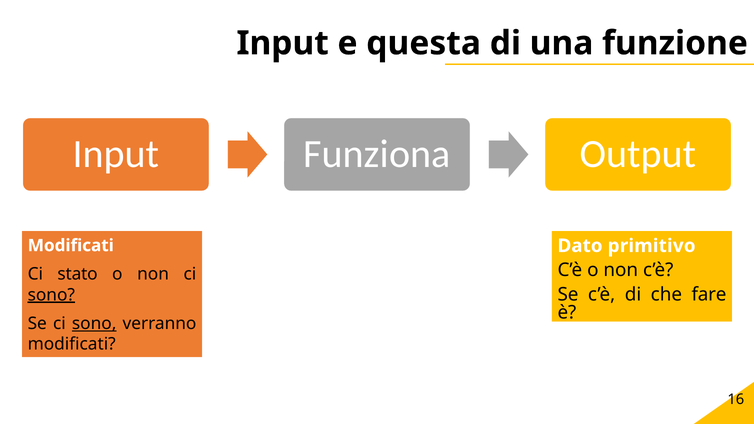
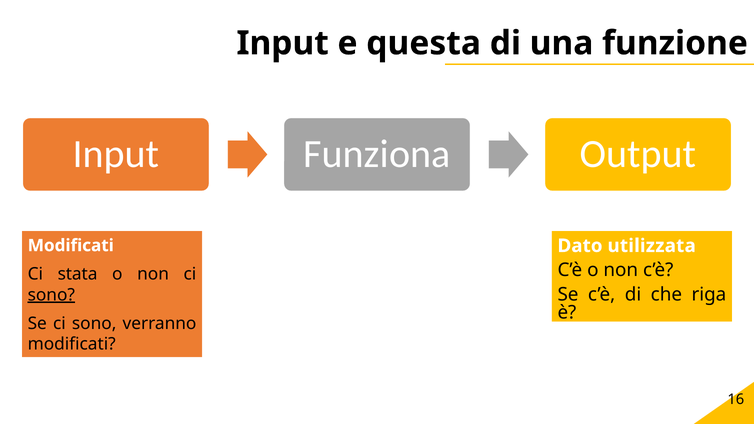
primitivo: primitivo -> utilizzata (652, 246)
stato: stato -> stata (78, 274)
fare: fare -> riga (709, 295)
sono underline: present -> none (94, 323)
